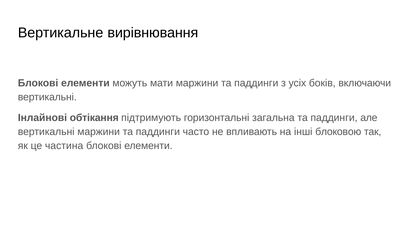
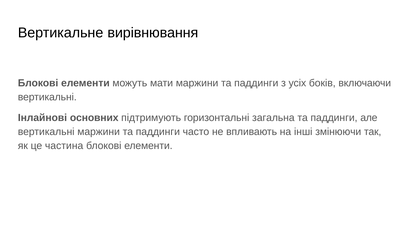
обтікання: обтікання -> основних (94, 118)
блоковою: блоковою -> змінюючи (338, 132)
